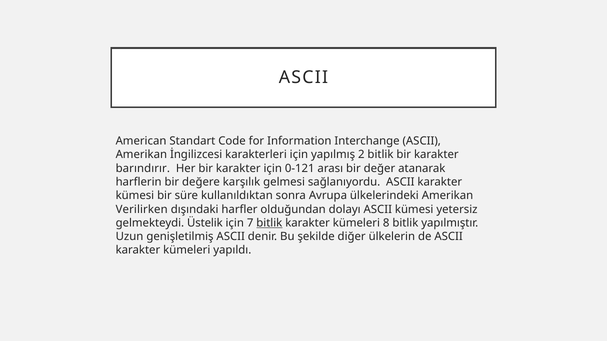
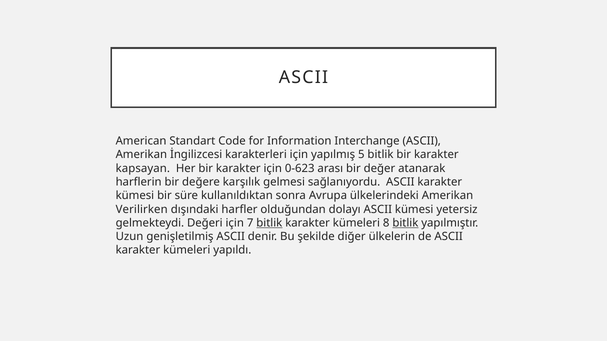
2: 2 -> 5 (361, 155)
barındırır: barındırır -> kapsayan (143, 169)
0-121: 0-121 -> 0-623 (300, 169)
Üstelik: Üstelik -> Değeri (205, 223)
bitlik underline: none -> present (405, 223)
